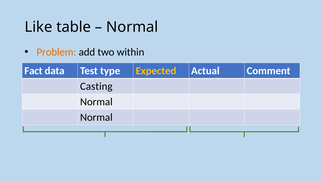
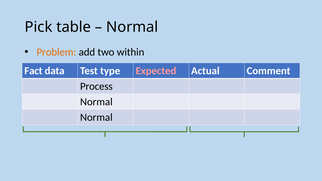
Like: Like -> Pick (38, 27)
Expected colour: yellow -> pink (156, 71)
Casting: Casting -> Process (96, 86)
